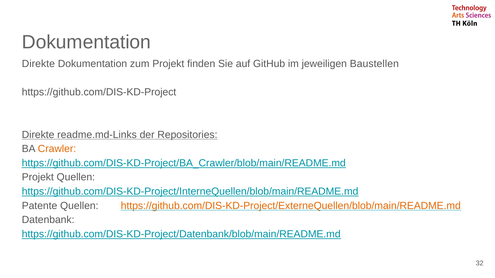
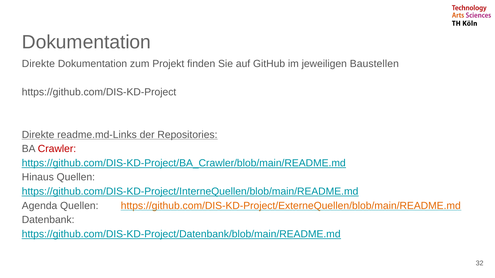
Crawler colour: orange -> red (57, 149)
Projekt: Projekt -> Hinaus (38, 178)
Patente: Patente -> Agenda (40, 206)
